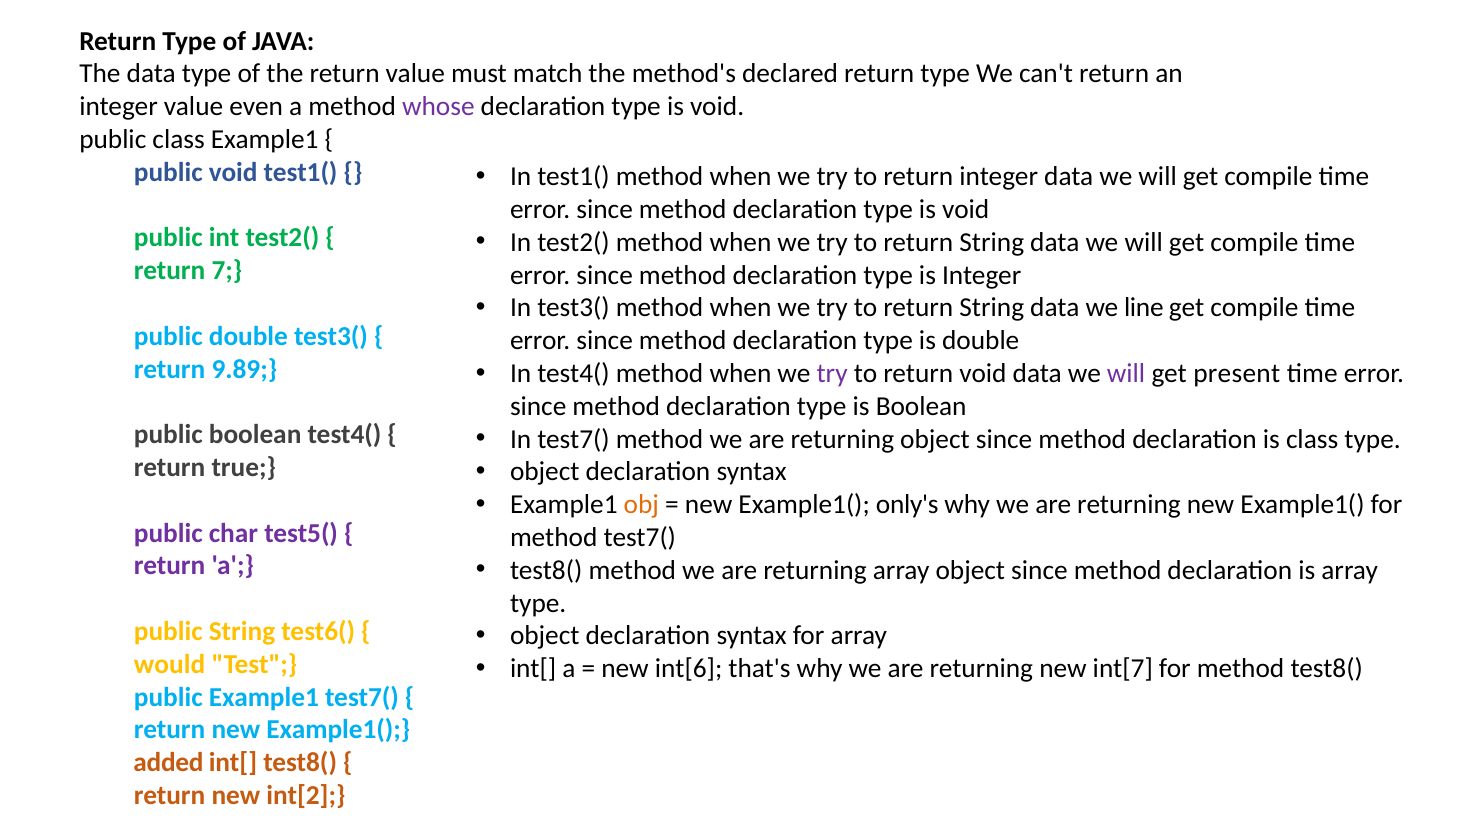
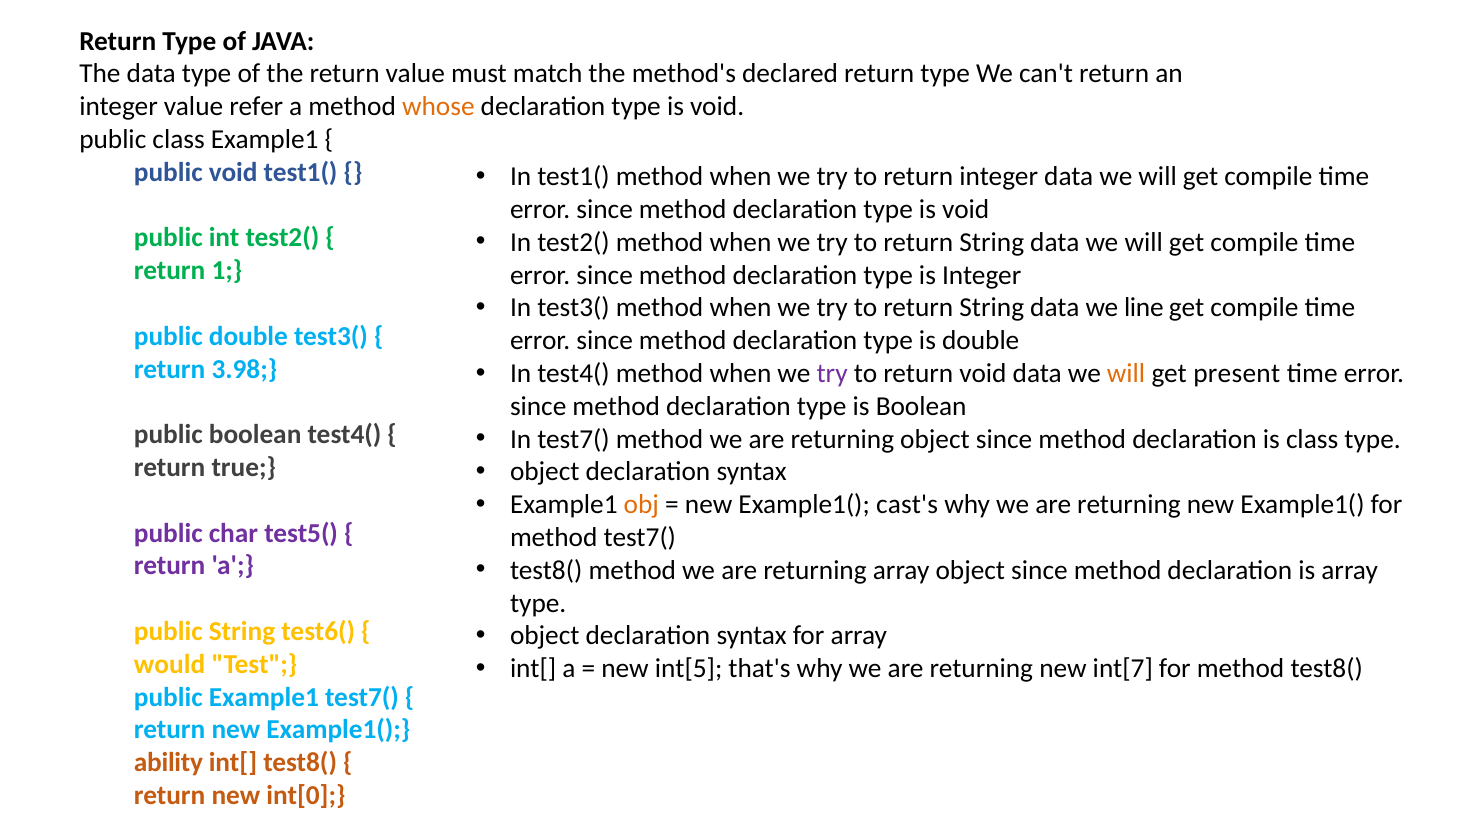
even: even -> refer (256, 107)
whose colour: purple -> orange (438, 107)
7: 7 -> 1 (227, 271)
9.89: 9.89 -> 3.98 (244, 369)
will colour: purple -> orange (1126, 374)
only's: only's -> cast's (907, 505)
int[6: int[6 -> int[5 (689, 669)
added: added -> ability (168, 763)
int[2: int[2 -> int[0 (306, 796)
